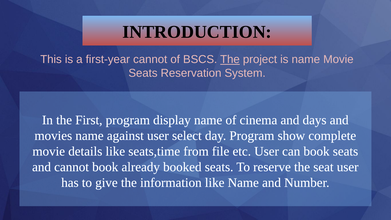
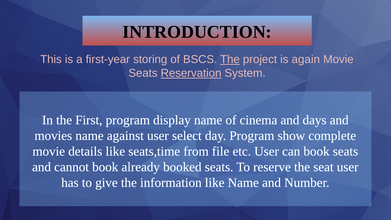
first-year cannot: cannot -> storing (150, 59)
is name: name -> again (306, 59)
Reservation underline: none -> present (191, 73)
